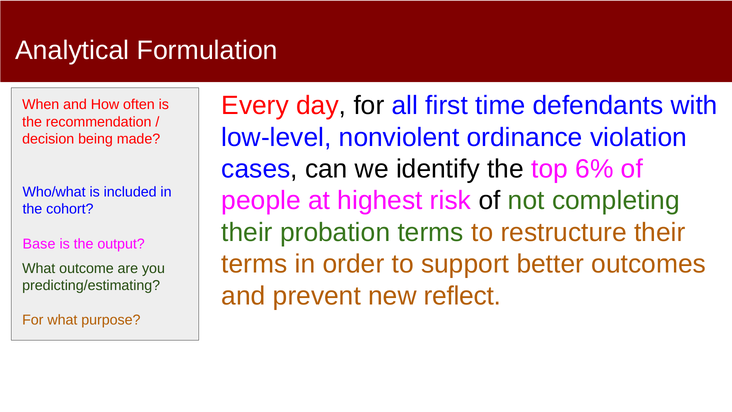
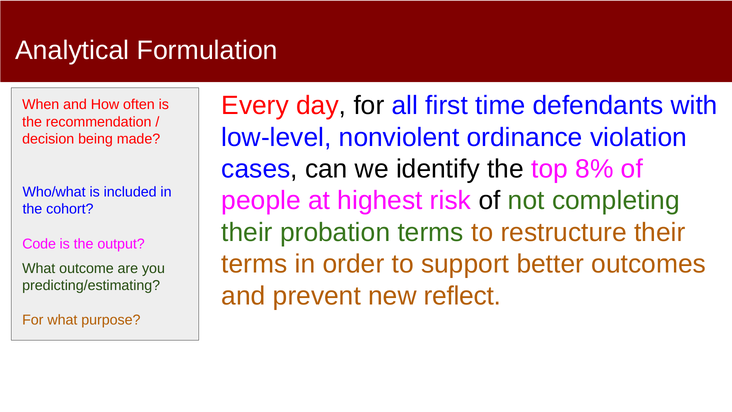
6%: 6% -> 8% (595, 169)
Base: Base -> Code (39, 244)
